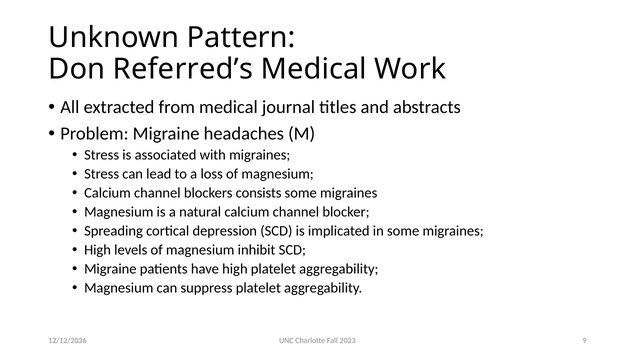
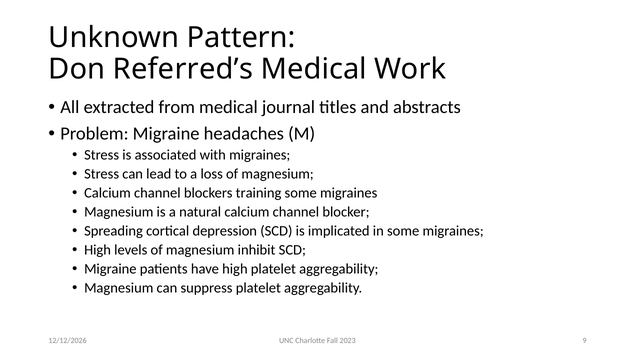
consists: consists -> training (259, 193)
